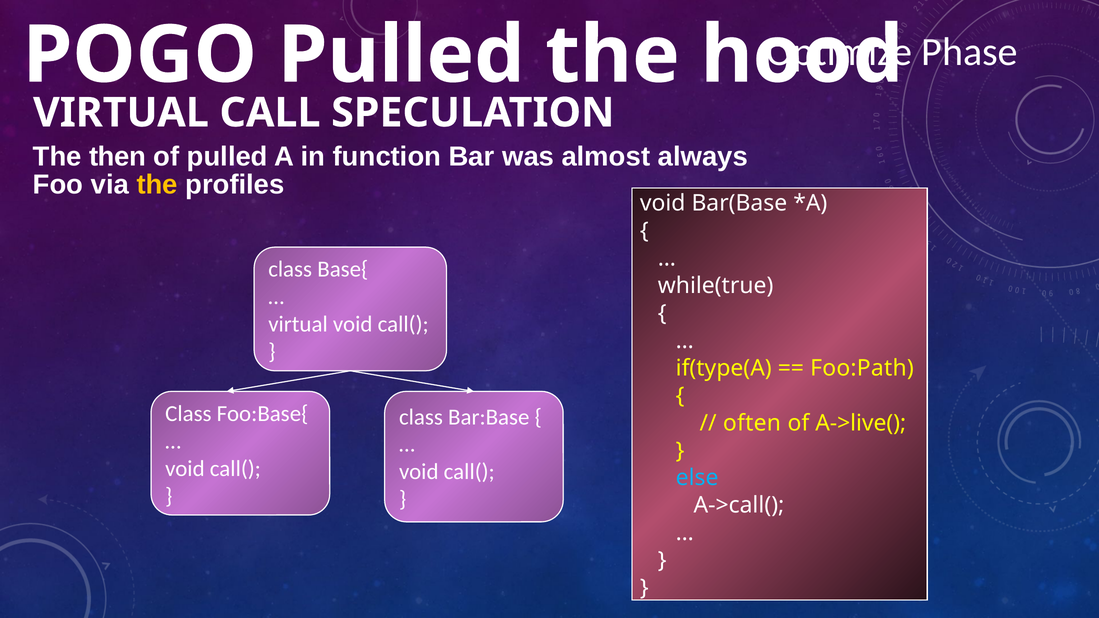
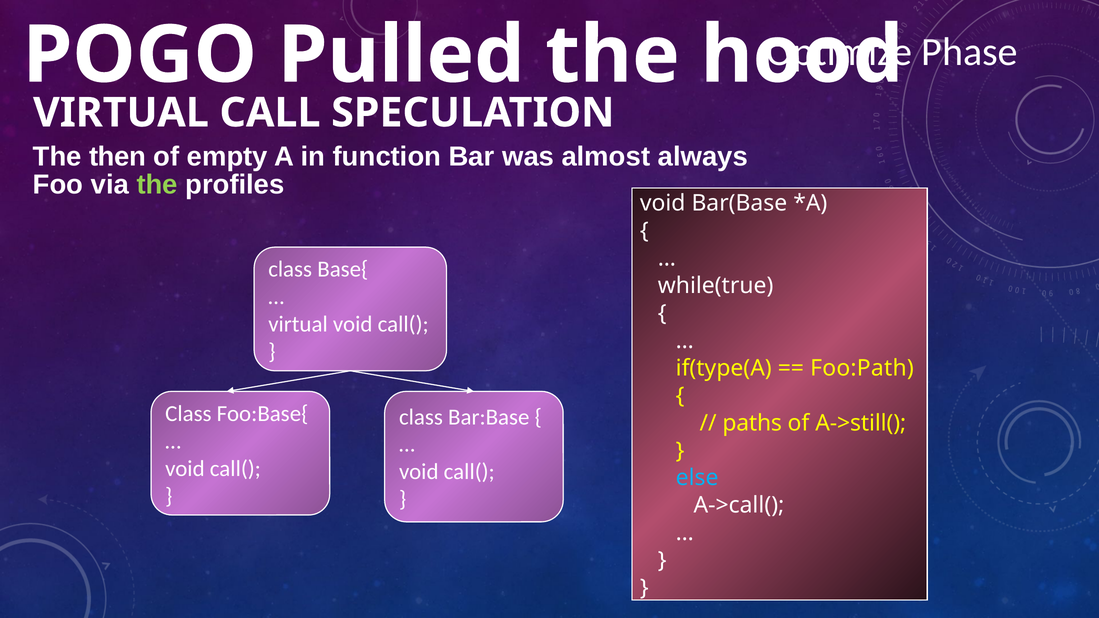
of pulled: pulled -> empty (227, 157)
the colour: yellow -> light green (157, 185)
often: often -> paths (752, 423)
A->live(: A->live( -> A->still( (861, 423)
